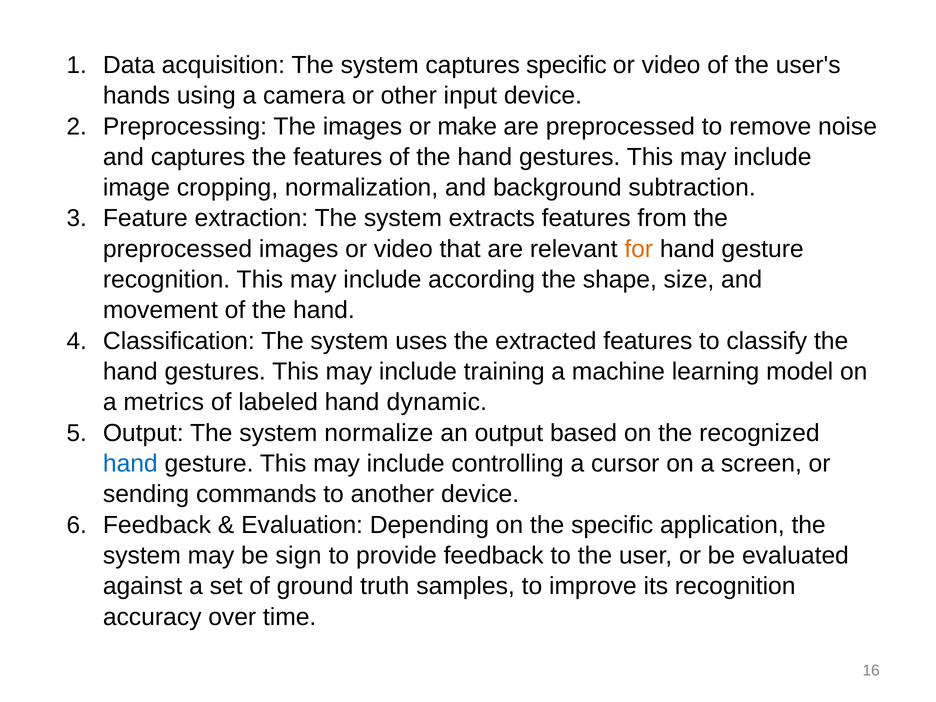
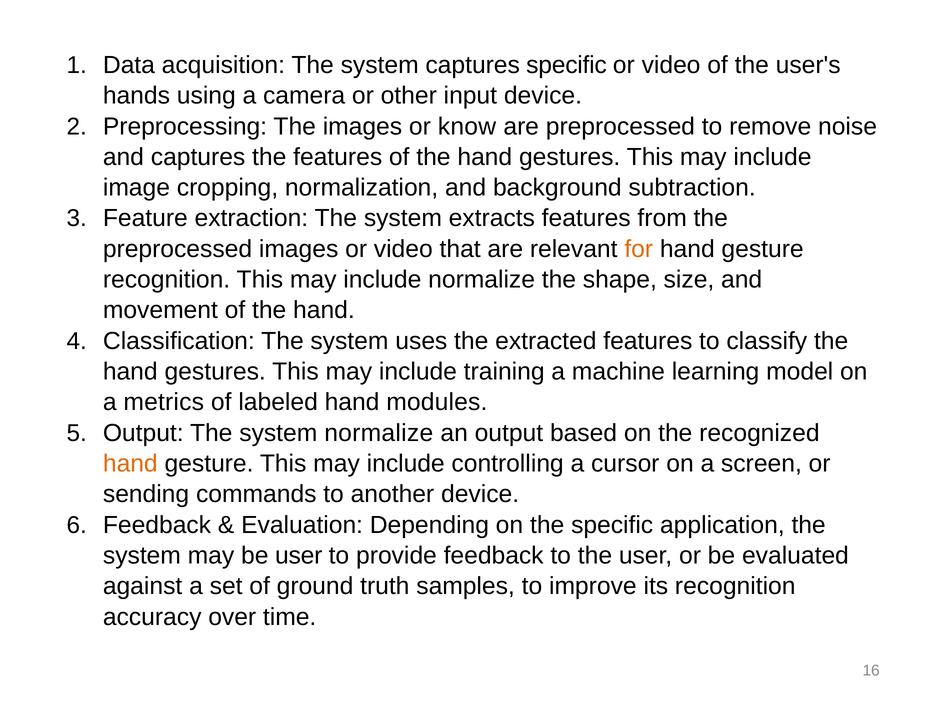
make: make -> know (467, 126)
include according: according -> normalize (482, 280)
dynamic: dynamic -> modules (437, 402)
hand colour: blue -> orange (130, 464)
be sign: sign -> user (299, 556)
